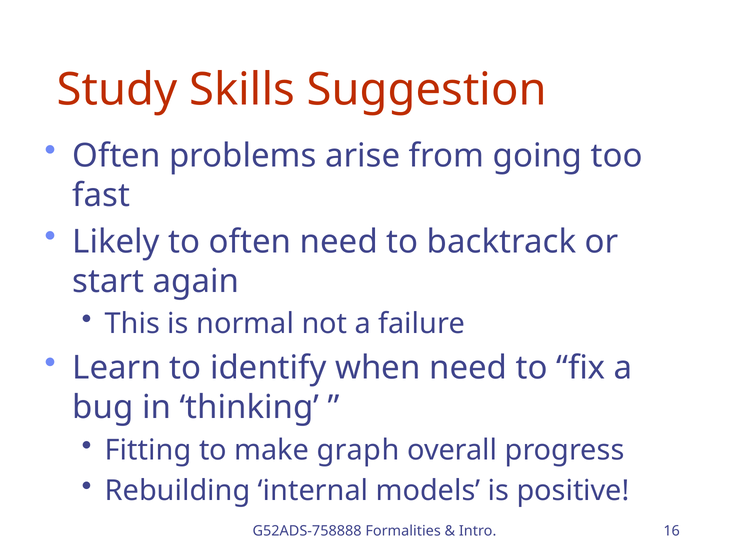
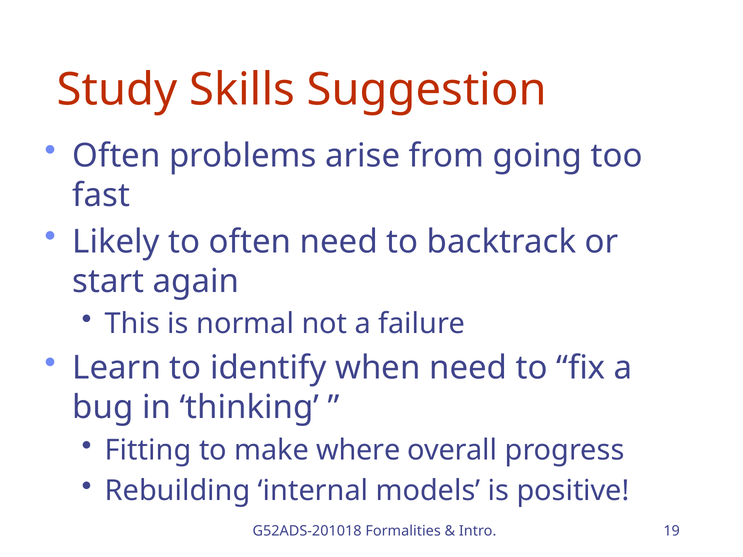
graph: graph -> where (358, 450)
G52ADS-758888: G52ADS-758888 -> G52ADS-201018 (307, 531)
16: 16 -> 19 (672, 531)
